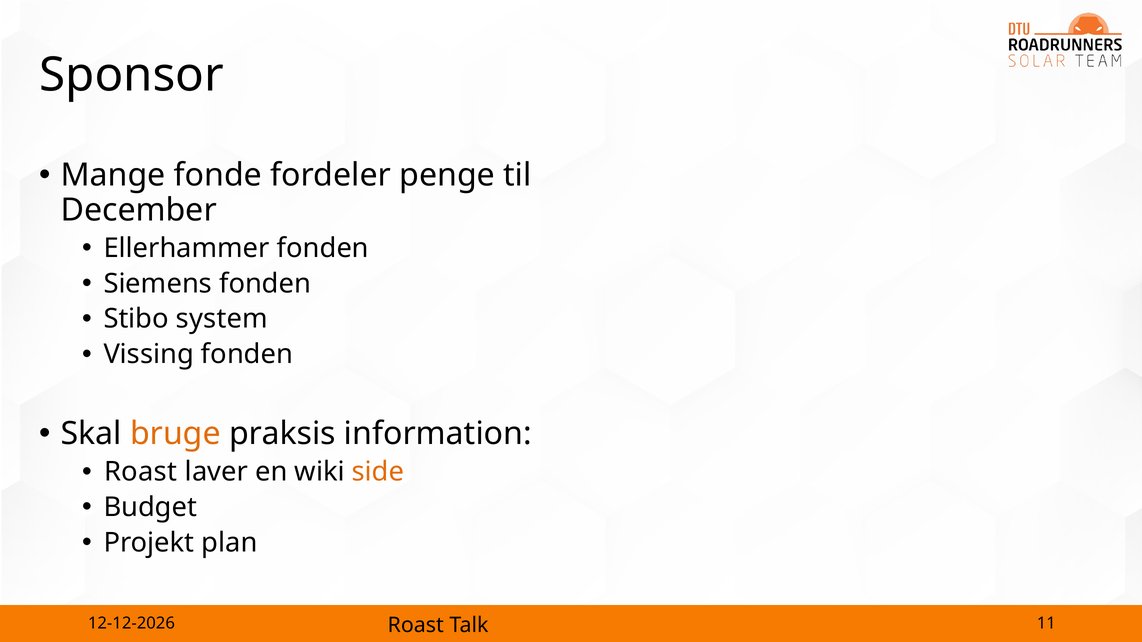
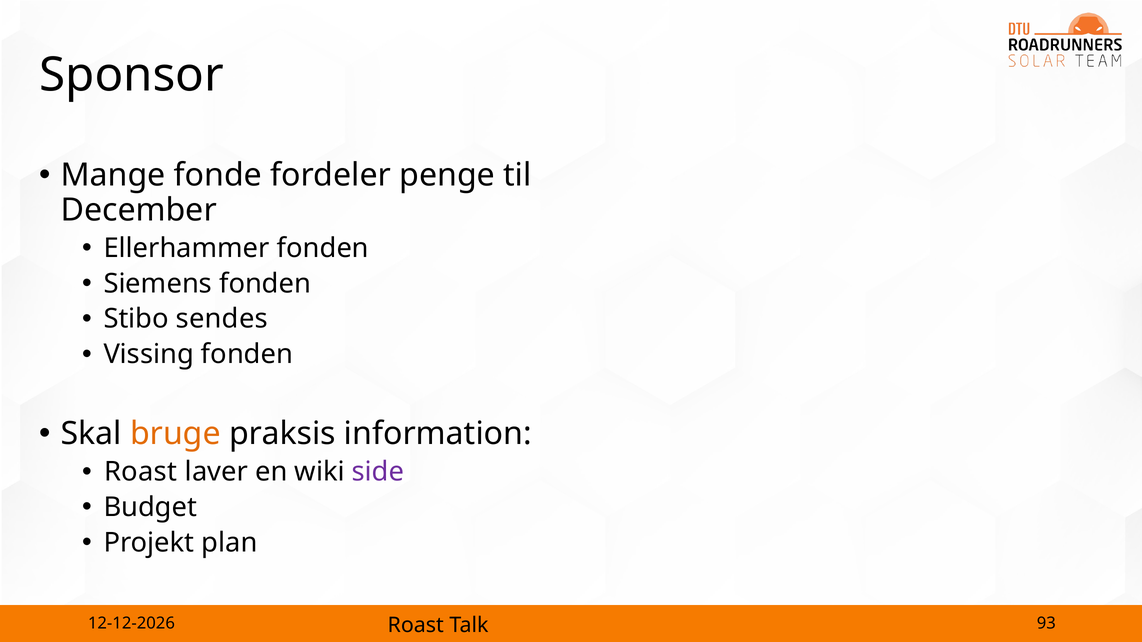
system: system -> sendes (222, 319)
side colour: orange -> purple (378, 472)
11: 11 -> 93 (1046, 624)
